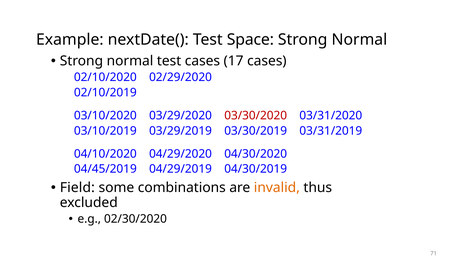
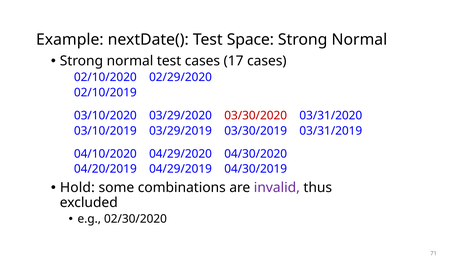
04/45/2019: 04/45/2019 -> 04/20/2019 (105, 169)
Field: Field -> Hold (77, 188)
invalid colour: orange -> purple (277, 188)
